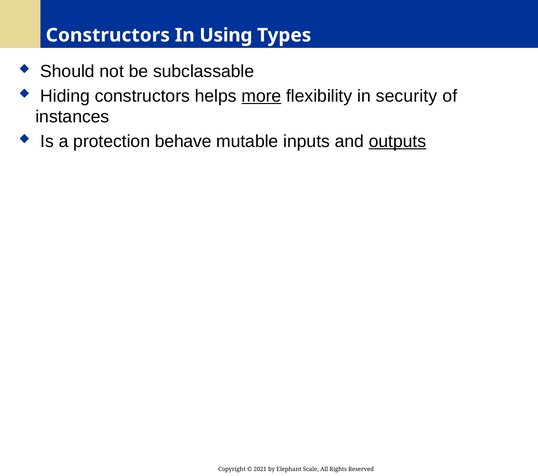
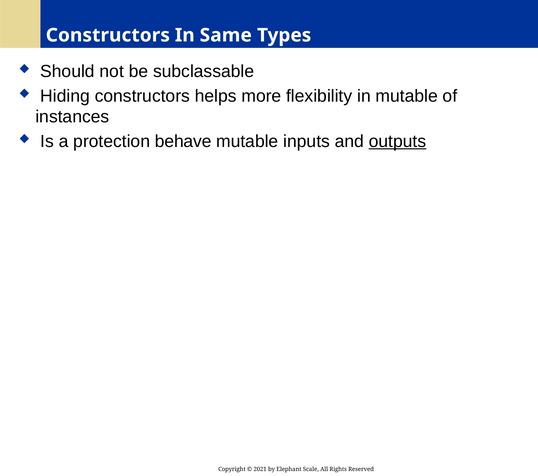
Using: Using -> Same (226, 35)
more underline: present -> none (261, 96)
in security: security -> mutable (407, 96)
